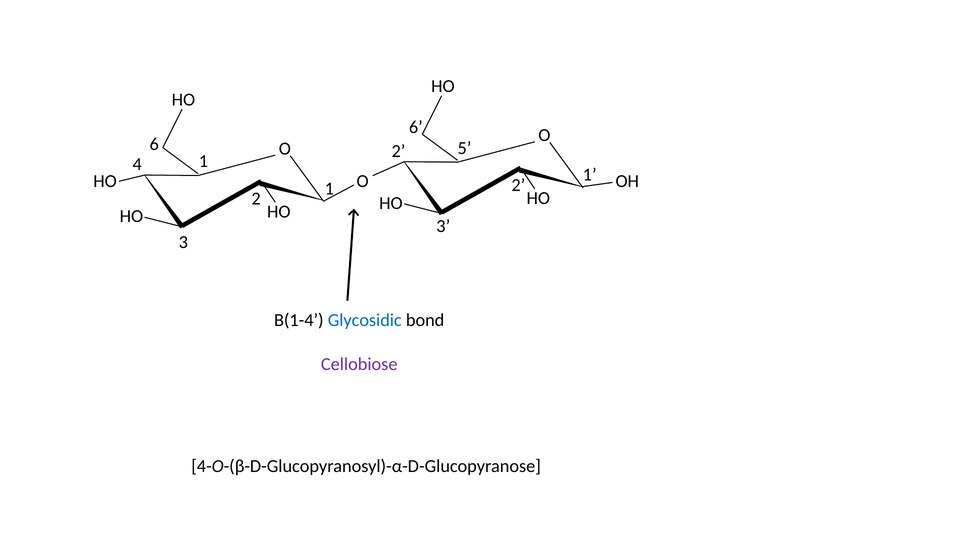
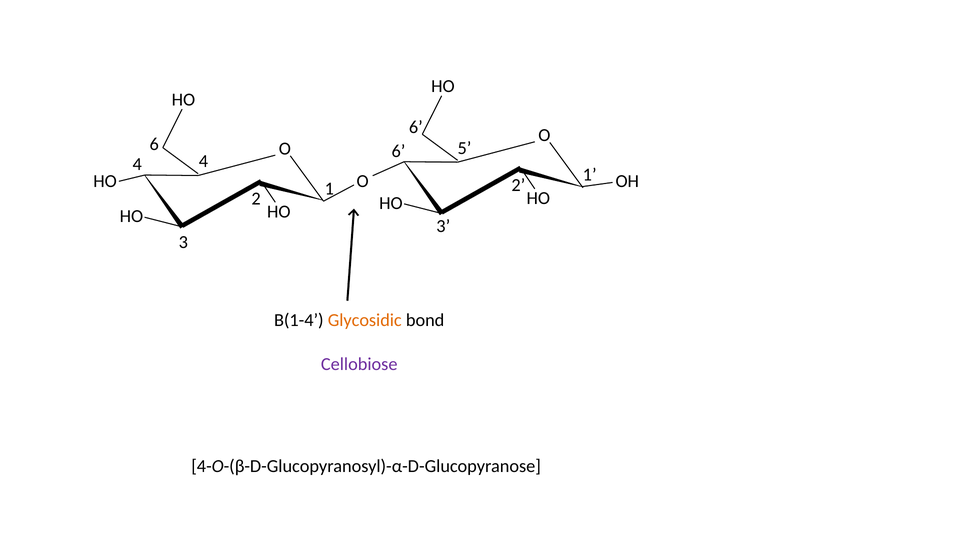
2: 2 -> 6 (399, 151)
4 1: 1 -> 4 (203, 161)
Glycosidic colour: blue -> orange (365, 321)
